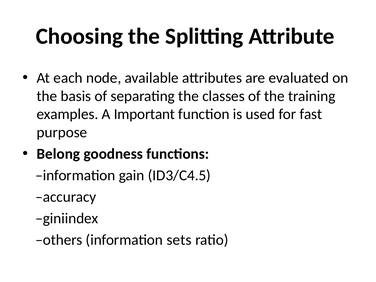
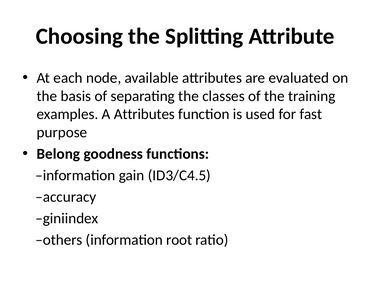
A Important: Important -> Attributes (144, 114)
sets: sets -> root (179, 240)
